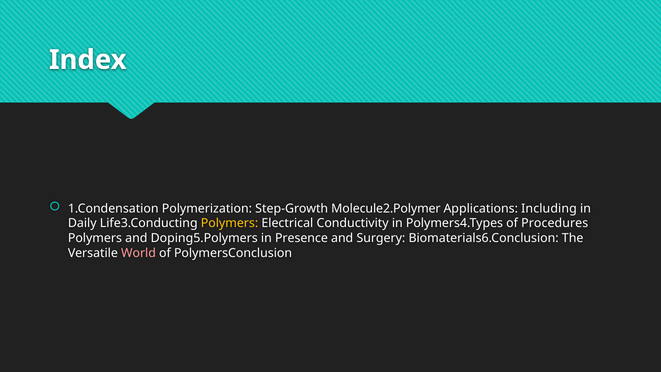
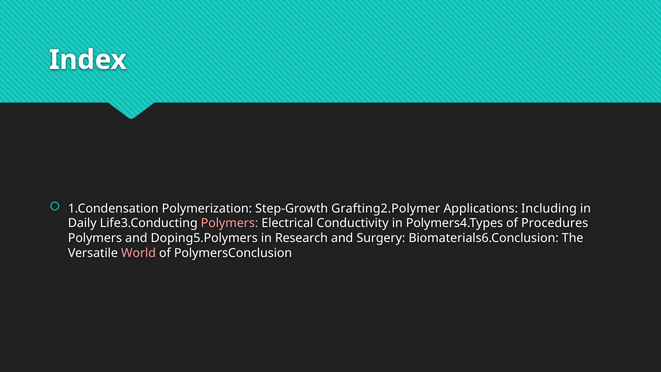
Molecule2.Polymer: Molecule2.Polymer -> Grafting2.Polymer (386, 208)
Polymers colour: yellow -> pink (230, 223)
Presence: Presence -> Research (301, 238)
